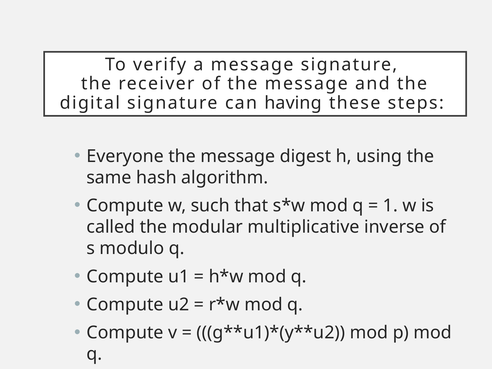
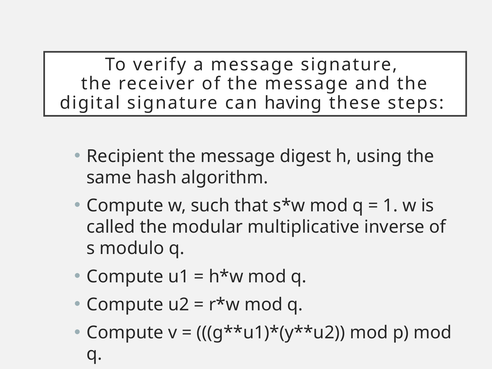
Everyone: Everyone -> Recipient (125, 156)
